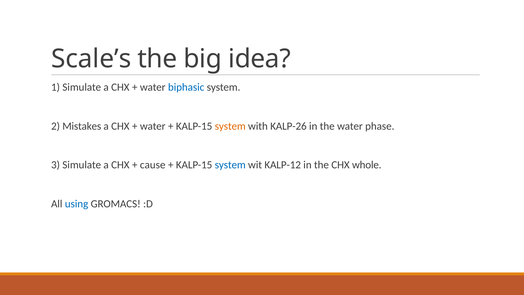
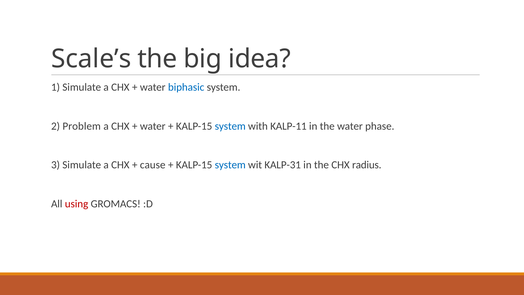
Mistakes: Mistakes -> Problem (82, 126)
system colour: orange -> blue (230, 126)
KALP-26: KALP-26 -> KALP-11 (288, 126)
KALP-12: KALP-12 -> KALP-31 (283, 165)
whole: whole -> radius (367, 165)
using colour: blue -> red (77, 204)
